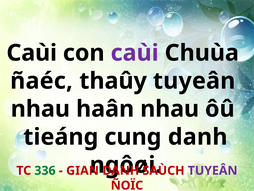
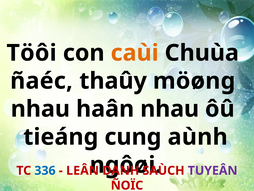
Caùi: Caùi -> Töôi (32, 53)
caùi colour: purple -> orange (135, 53)
thaûy tuyeân: tuyeân -> möøng (194, 81)
cung danh: danh -> aùnh (198, 137)
336 colour: green -> blue (45, 170)
GIAN: GIAN -> LEÂN (83, 170)
